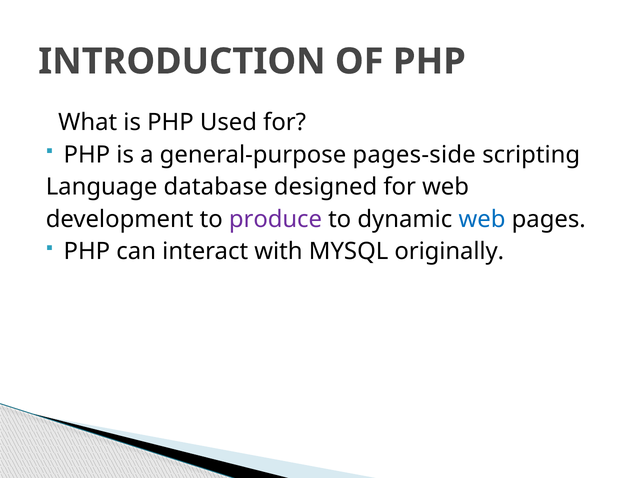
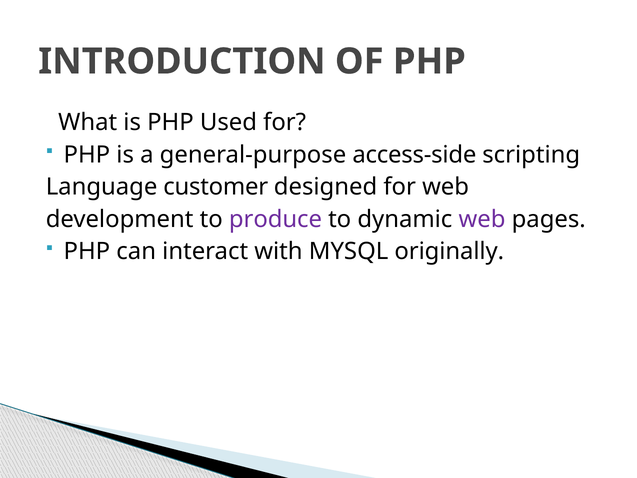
pages-side: pages-side -> access-side (414, 155)
database: database -> customer (216, 187)
web colour: blue -> purple (482, 219)
